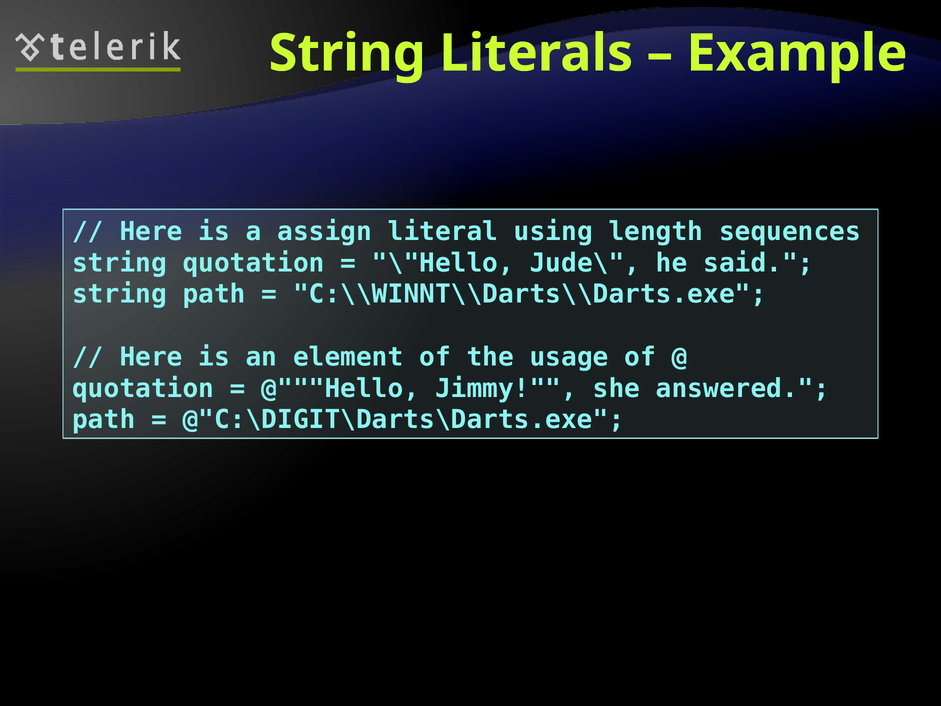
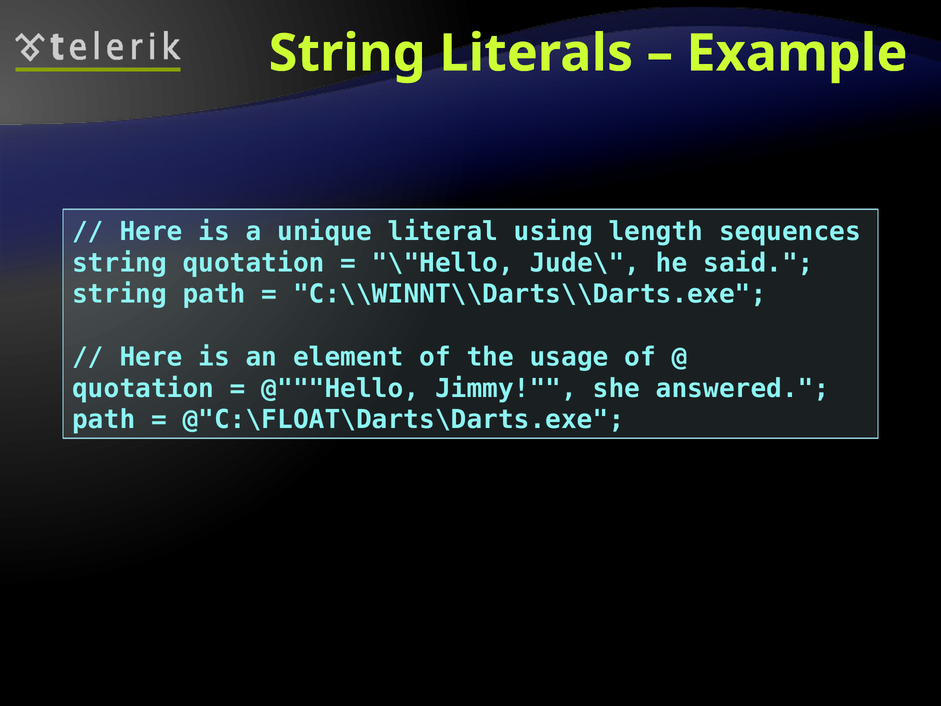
assign: assign -> unique (325, 231)
@"C:\DIGIT\Darts\Darts.exe: @"C:\DIGIT\Darts\Darts.exe -> @"C:\FLOAT\Darts\Darts.exe (403, 420)
